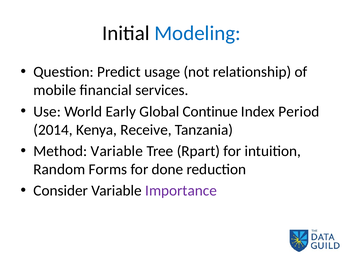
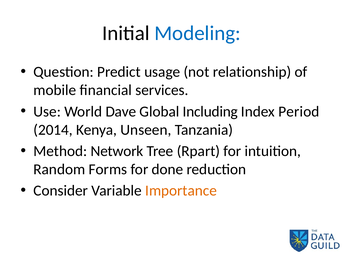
Early: Early -> Dave (121, 112)
Continue: Continue -> Including (210, 112)
Receive: Receive -> Unseen (146, 130)
Method Variable: Variable -> Network (117, 151)
Importance colour: purple -> orange (181, 191)
